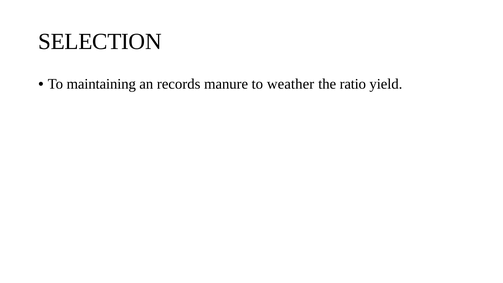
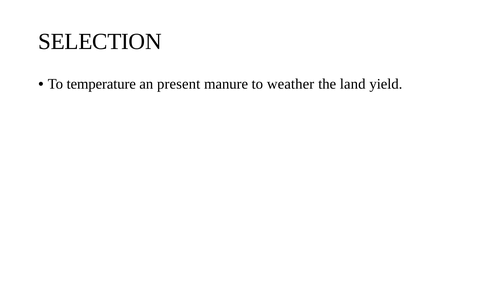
maintaining: maintaining -> temperature (101, 84)
records: records -> present (179, 84)
ratio: ratio -> land (353, 84)
